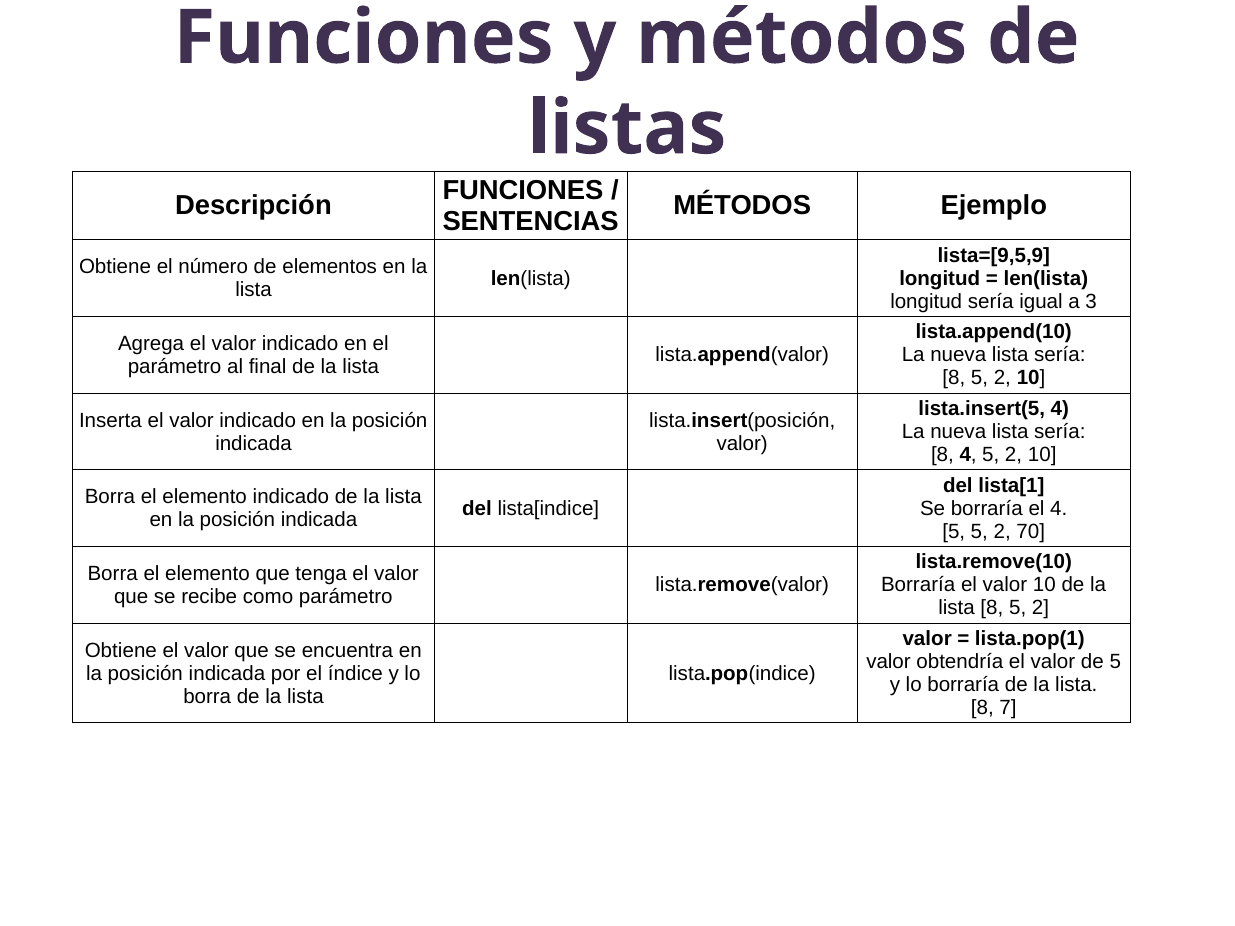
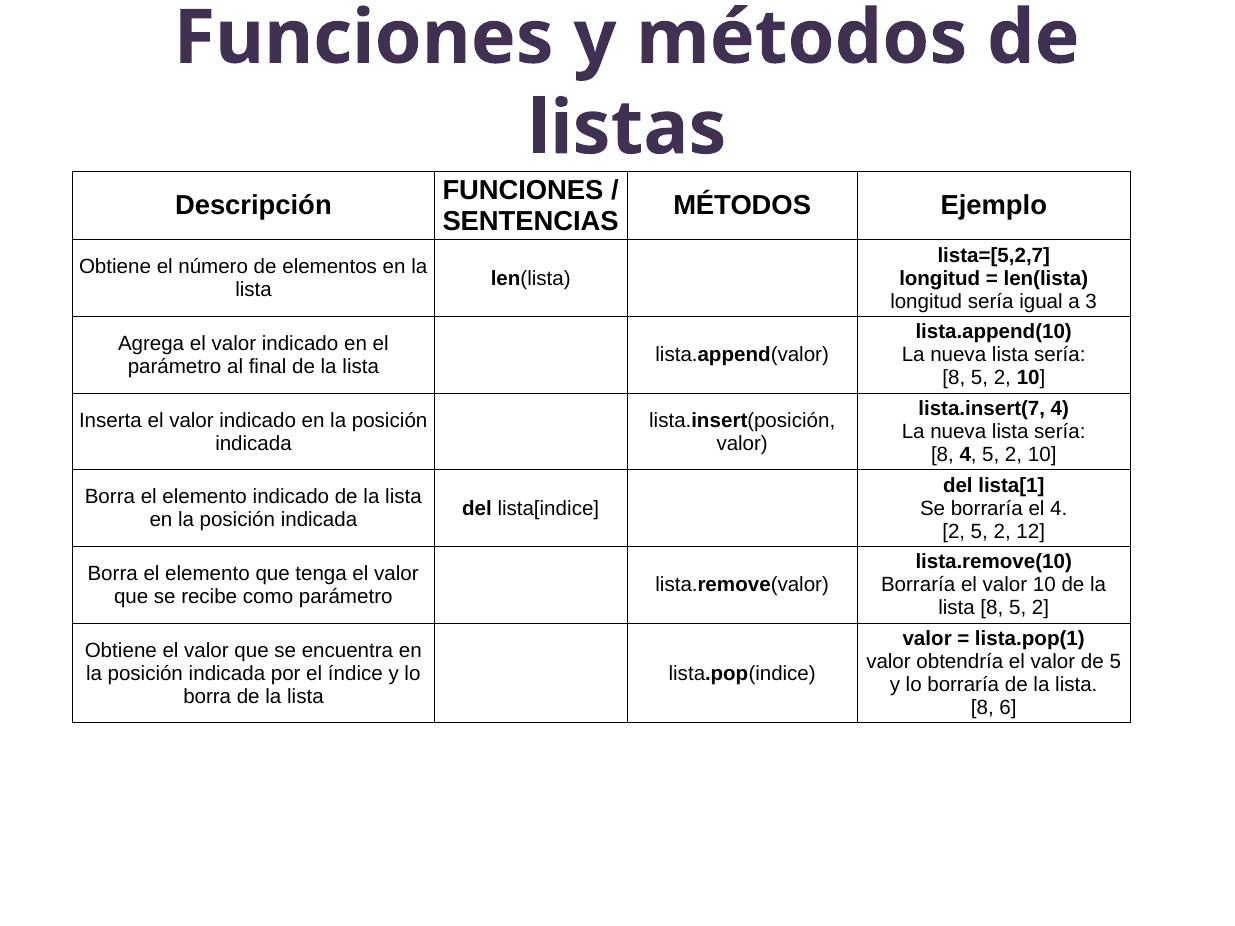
lista=[9,5,9: lista=[9,5,9 -> lista=[5,2,7 (994, 256)
lista.insert(5: lista.insert(5 -> lista.insert(7 (982, 409)
5: 5 -> 2 (954, 532)
70: 70 -> 12 (1031, 532)
7: 7 -> 6 (1008, 708)
